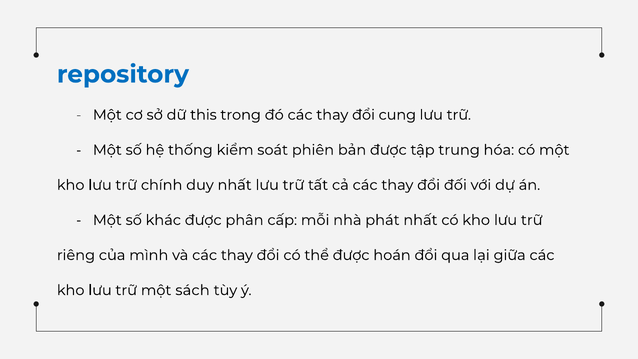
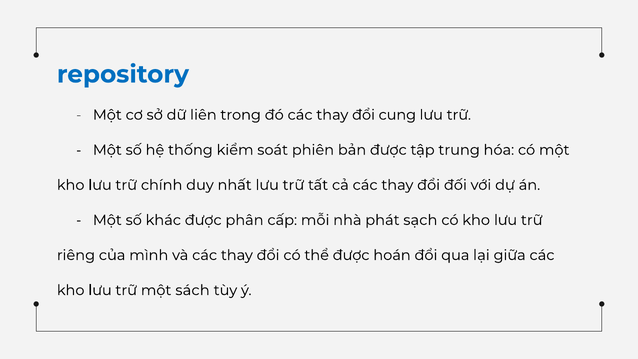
this: this -> liên (203, 115)
phát nhất: nhất -> sạch (420, 220)
